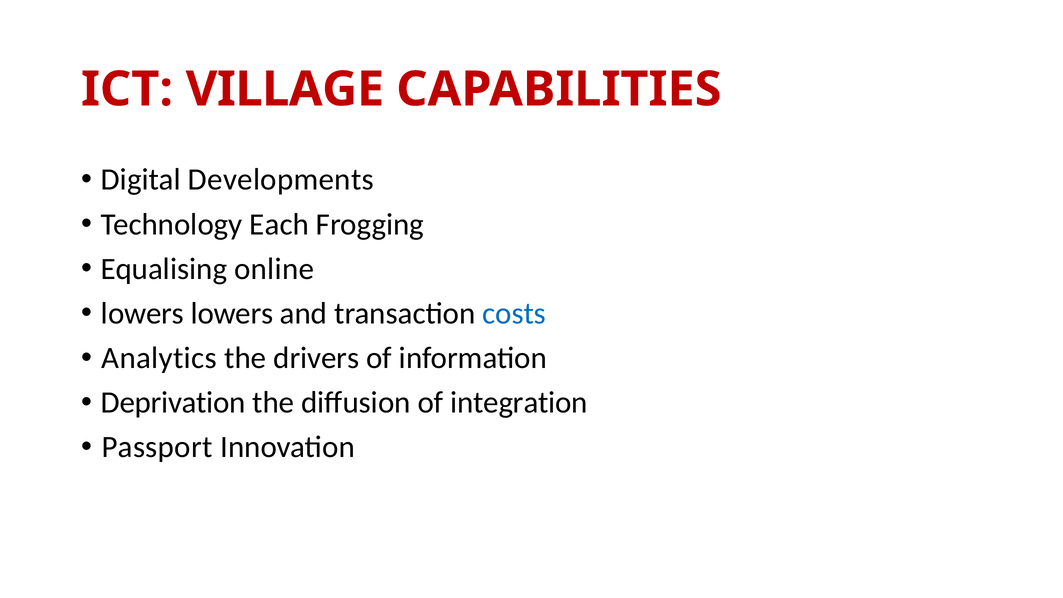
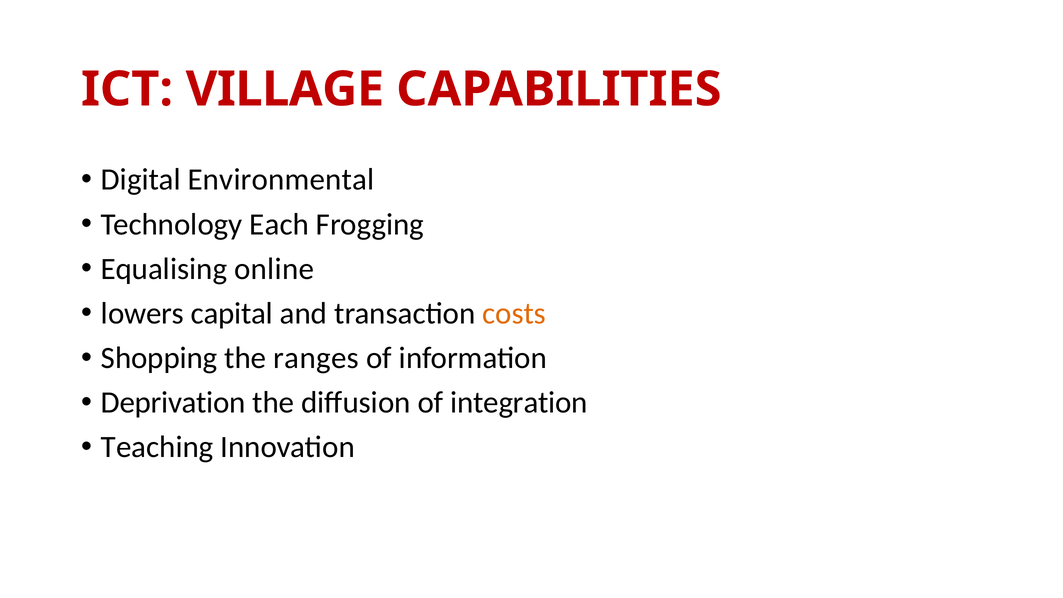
Developments: Developments -> Environmental (281, 180)
lowers lowers: lowers -> capital (232, 313)
costs colour: blue -> orange (514, 313)
Analytics: Analytics -> Shopping (159, 358)
drivers: drivers -> ranges (316, 358)
Passport: Passport -> Teaching (157, 447)
